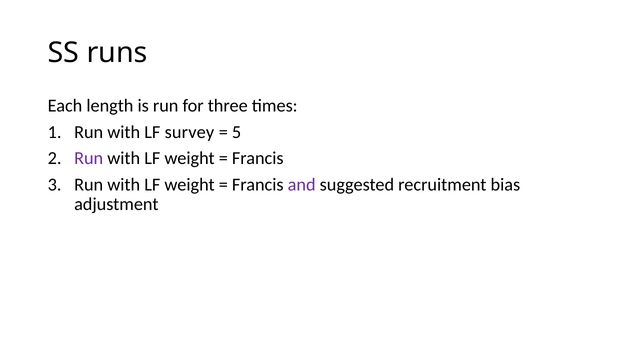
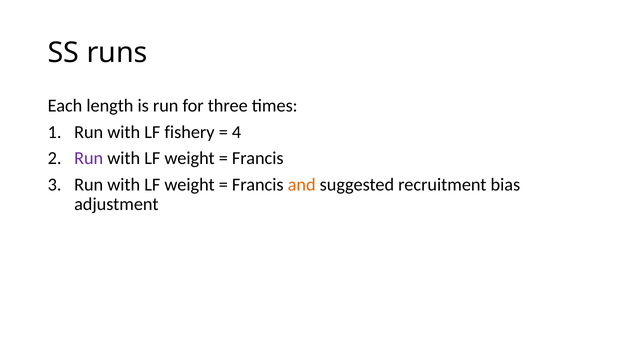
survey: survey -> fishery (190, 132)
5: 5 -> 4 (237, 132)
and colour: purple -> orange (302, 185)
